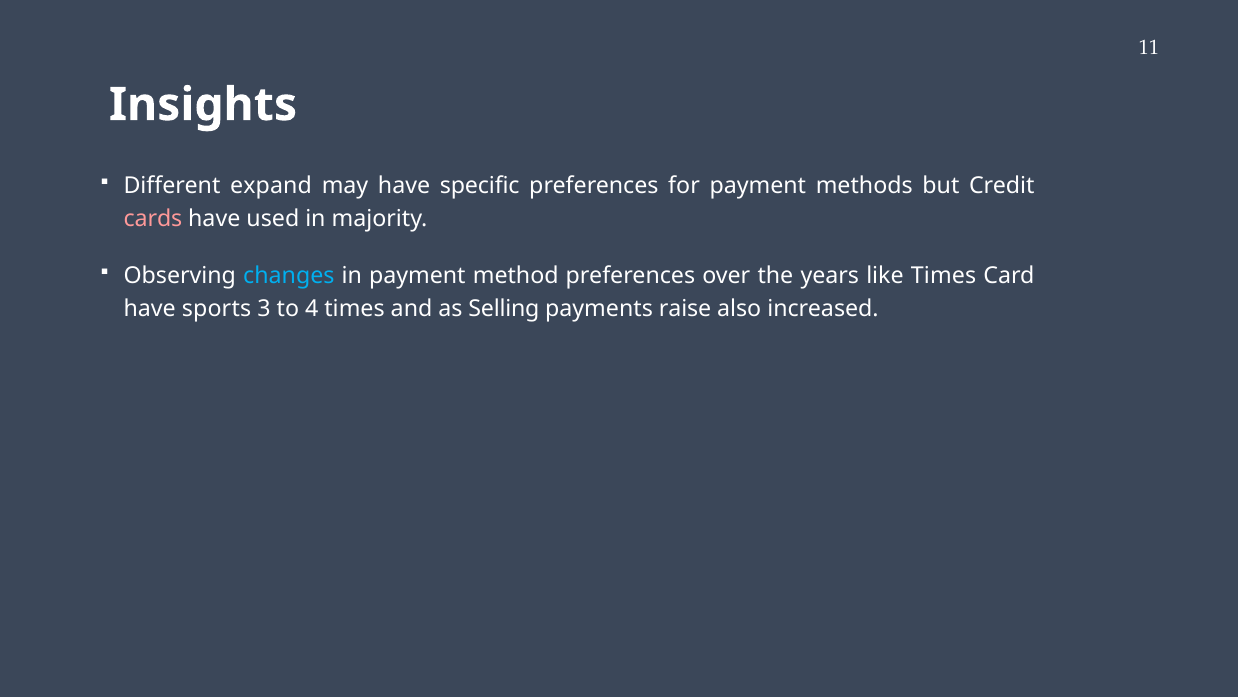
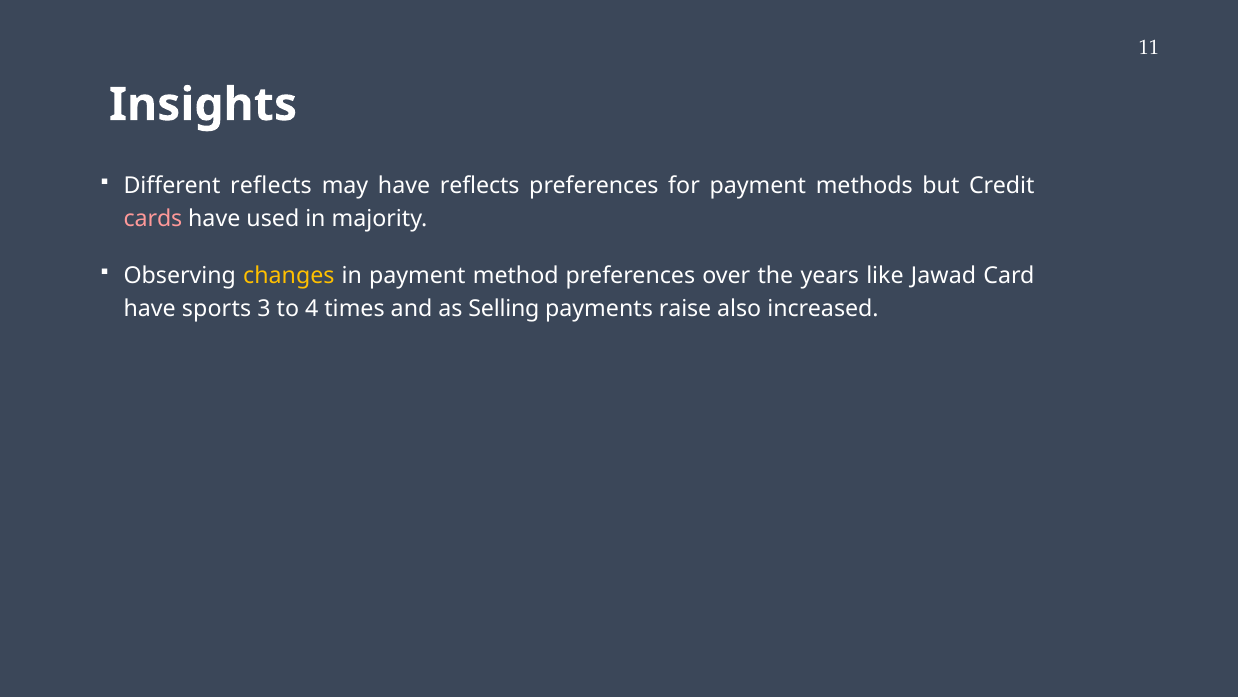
Different expand: expand -> reflects (271, 185)
have specific: specific -> reflects (480, 185)
changes colour: light blue -> yellow (289, 275)
like Times: Times -> Jawad (944, 275)
